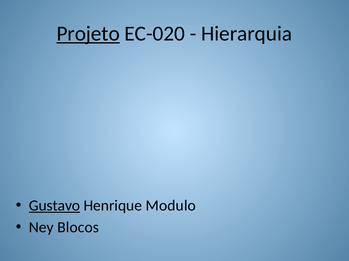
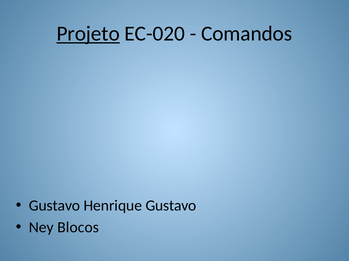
Hierarquia: Hierarquia -> Comandos (247, 34)
Gustavo underline: present -> none (55, 206)
Henrique Modulo: Modulo -> Gustavo (171, 206)
